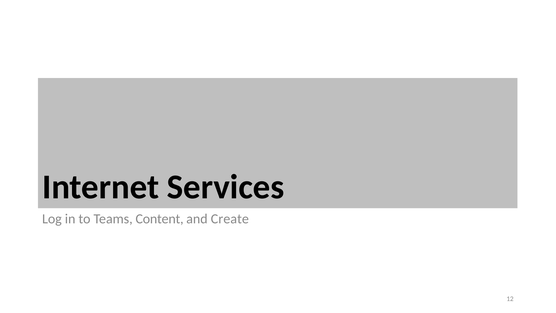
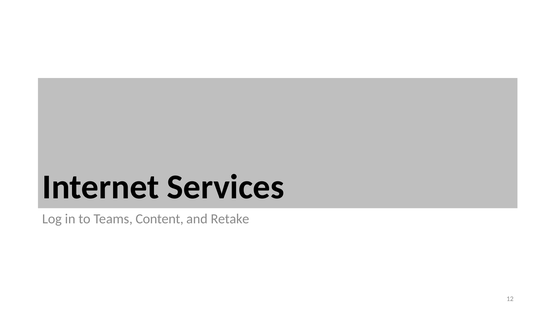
Create: Create -> Retake (230, 219)
